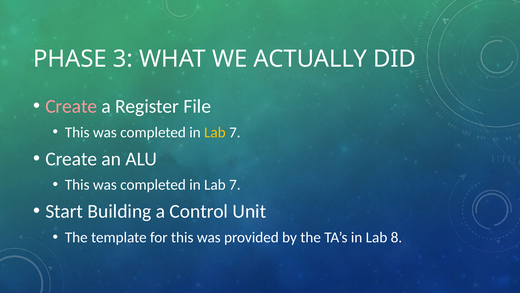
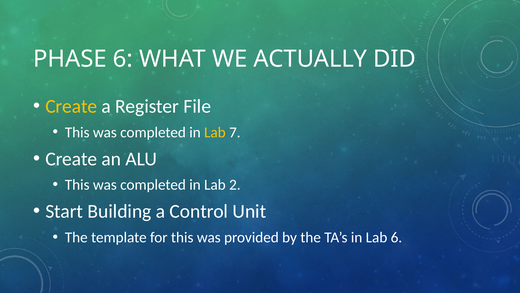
PHASE 3: 3 -> 6 (123, 59)
Create colour: pink -> yellow (71, 106)
7: 7 -> 2 (235, 185)
Lab 8: 8 -> 6 (396, 237)
